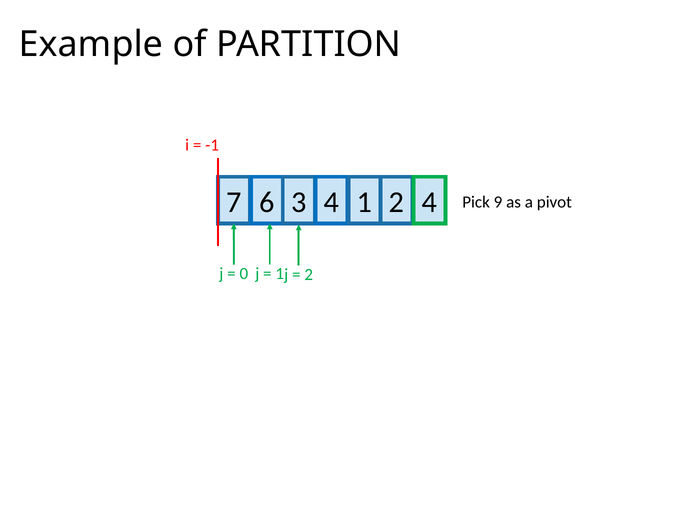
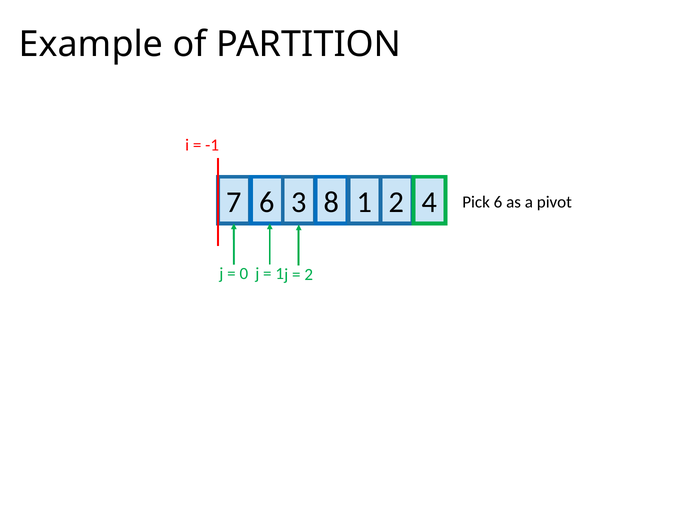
3 4: 4 -> 8 (332, 202)
Pick 9: 9 -> 6 (498, 202)
